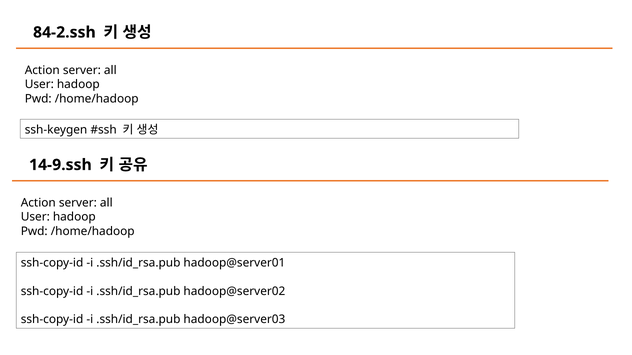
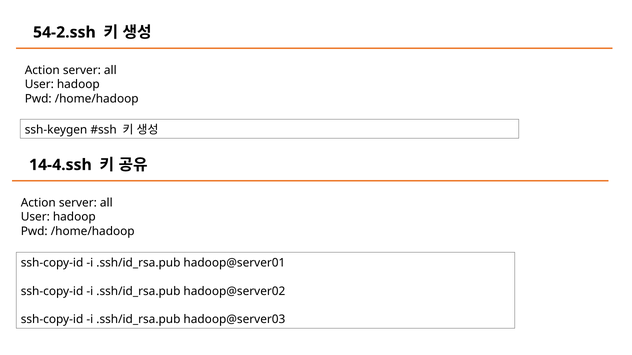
84-2.ssh: 84-2.ssh -> 54-2.ssh (64, 32)
14-9.ssh: 14-9.ssh -> 14-4.ssh (60, 165)
